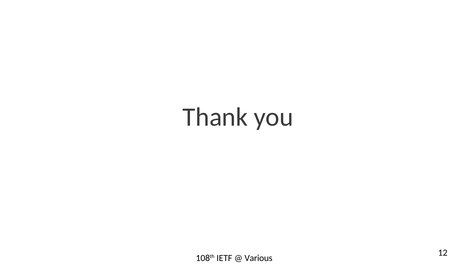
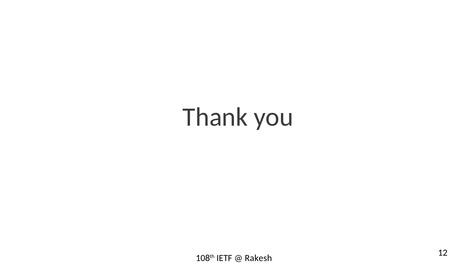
Various: Various -> Rakesh (258, 258)
